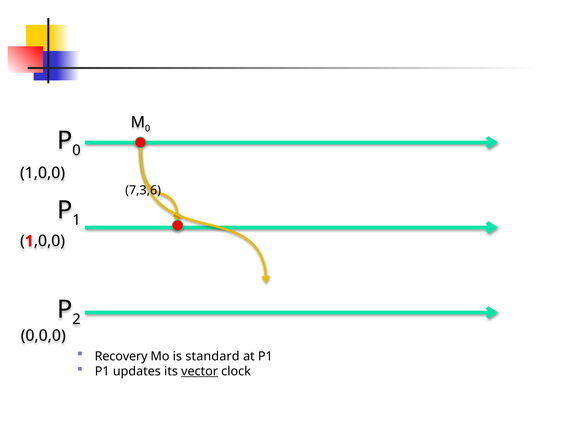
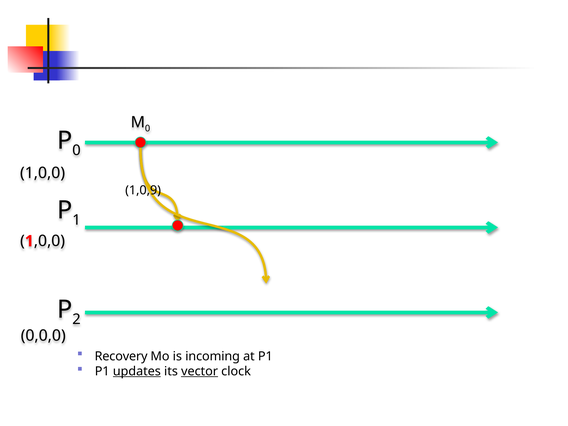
7,3,6: 7,3,6 -> 1,0,9 (143, 190)
standard: standard -> incoming (213, 356)
updates underline: none -> present (137, 371)
